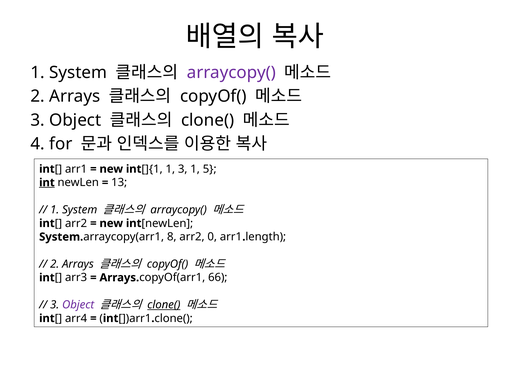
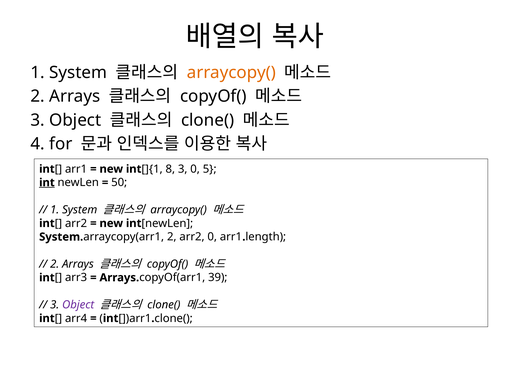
arraycopy( colour: purple -> orange (231, 73)
int[]{1 1: 1 -> 8 (170, 169)
3 1: 1 -> 0 (195, 169)
13: 13 -> 50 (119, 183)
System.arraycopy(arr1 8: 8 -> 2 (172, 237)
66: 66 -> 39 (218, 278)
clone( underline: present -> none (164, 305)
